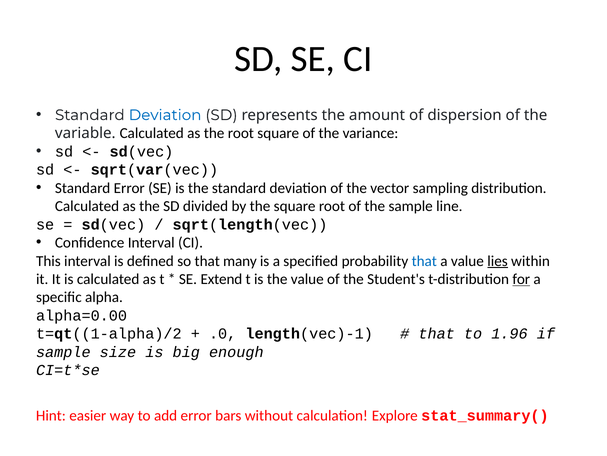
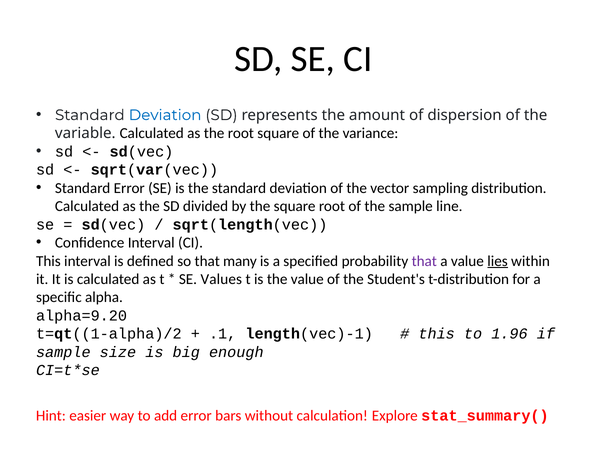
that colour: blue -> purple (424, 261)
Extend: Extend -> Values (221, 279)
for underline: present -> none (521, 279)
alpha=0.00: alpha=0.00 -> alpha=9.20 (82, 315)
.0: .0 -> .1 (223, 333)
that: that -> this (437, 333)
